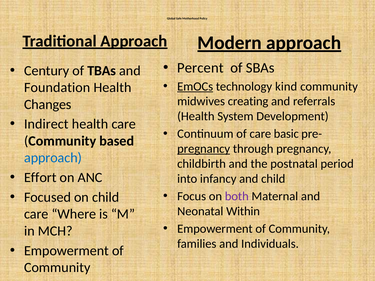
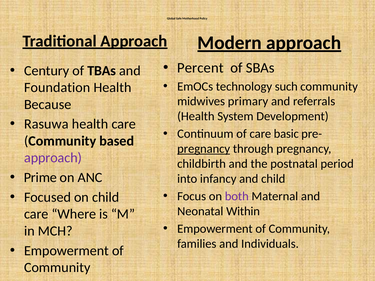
EmOCs underline: present -> none (195, 86)
kind: kind -> such (286, 86)
creating: creating -> primary (248, 101)
Changes: Changes -> Because (48, 104)
Indirect: Indirect -> Rasuwa (46, 124)
approach colour: blue -> purple (53, 158)
Effort: Effort -> Prime (40, 178)
